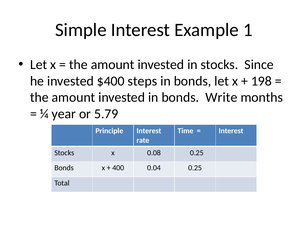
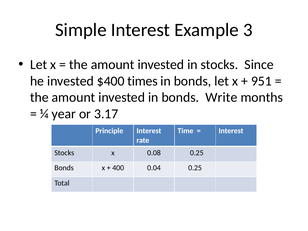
1: 1 -> 3 (248, 30)
steps: steps -> times (143, 81)
198: 198 -> 951 (261, 81)
5.79: 5.79 -> 3.17 (106, 114)
